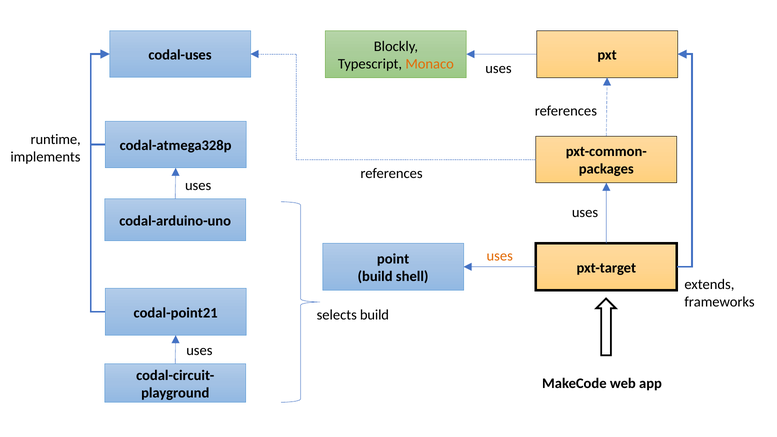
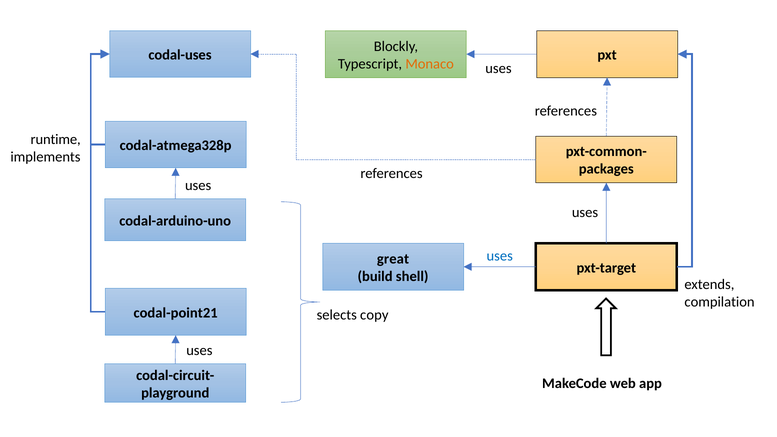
uses colour: orange -> blue (500, 256)
point: point -> great (393, 259)
frameworks: frameworks -> compilation (720, 302)
selects build: build -> copy (374, 315)
